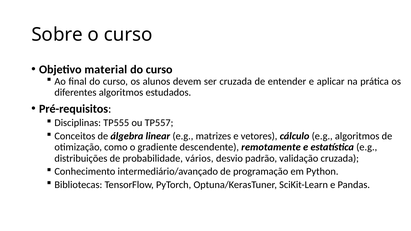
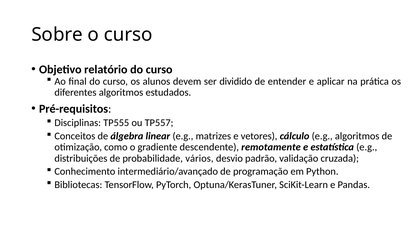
material: material -> relatório (106, 69)
ser cruzada: cruzada -> dividido (236, 81)
